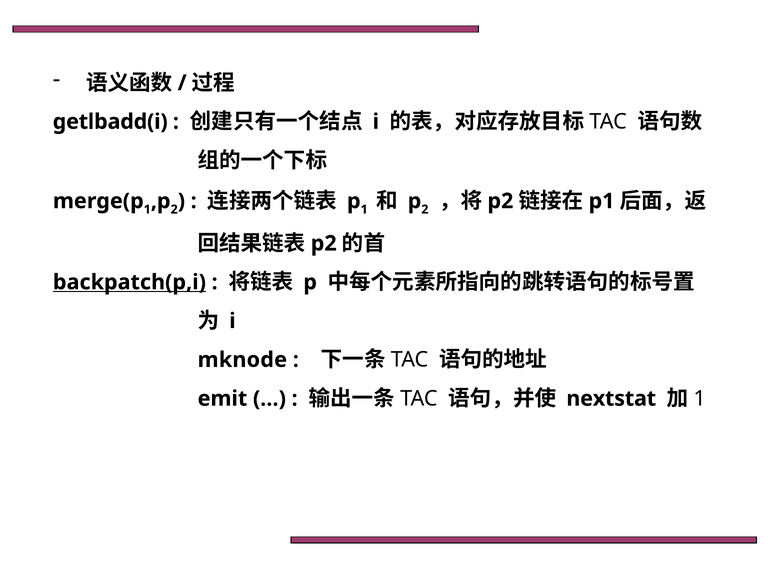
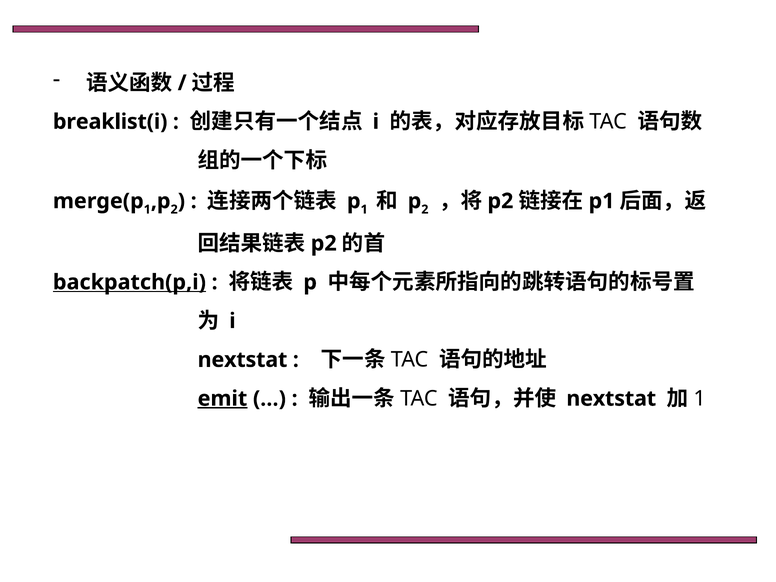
getlbadd(i: getlbadd(i -> breaklist(i (110, 122)
mknode: mknode -> nextstat (242, 360)
emit underline: none -> present (222, 399)
